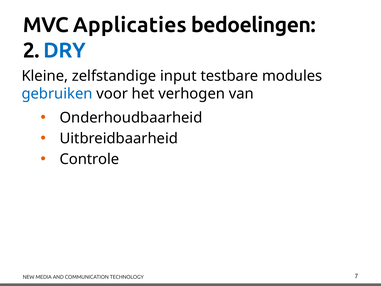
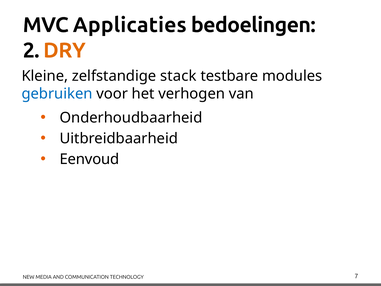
DRY colour: blue -> orange (64, 50)
input: input -> stack (178, 76)
Controle: Controle -> Eenvoud (89, 159)
